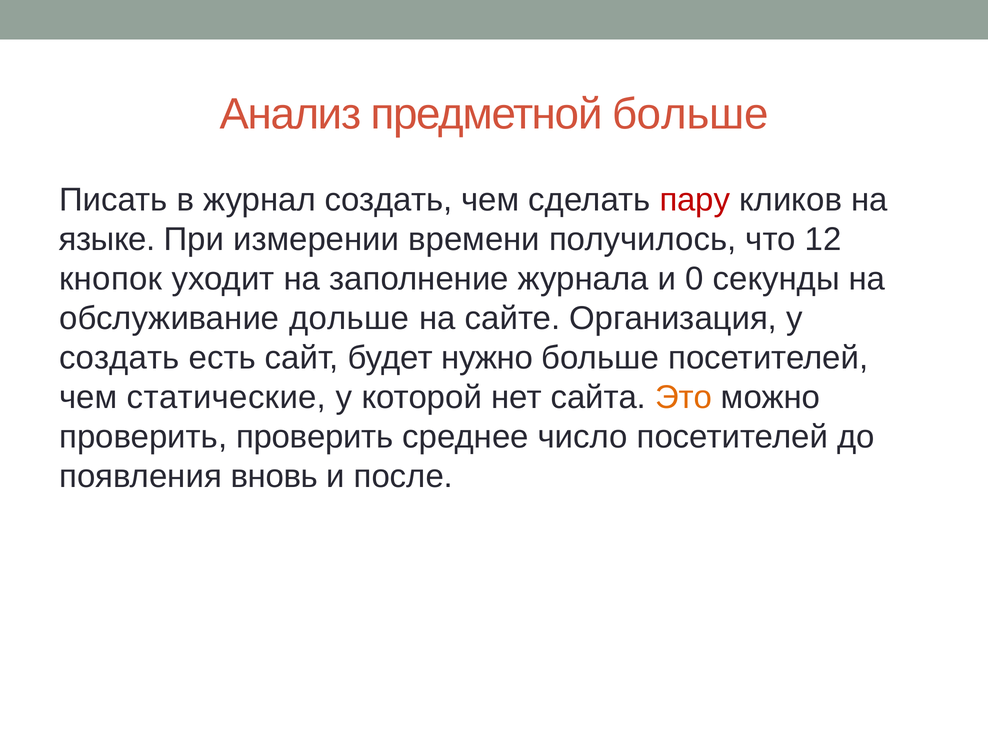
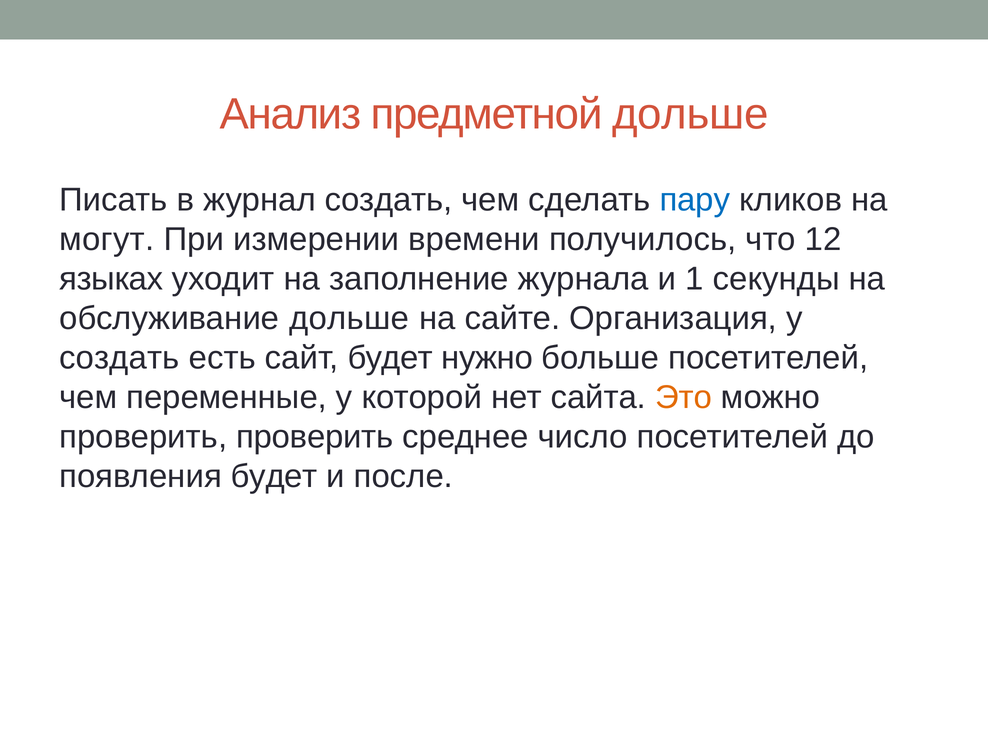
предметной больше: больше -> дольше (690, 114)
пару colour: red -> blue (695, 200)
языке: языке -> могут (107, 239)
кнопок: кнопок -> языках (111, 279)
0: 0 -> 1 (695, 279)
статические: статические -> переменные (227, 398)
появления вновь: вновь -> будет (274, 477)
